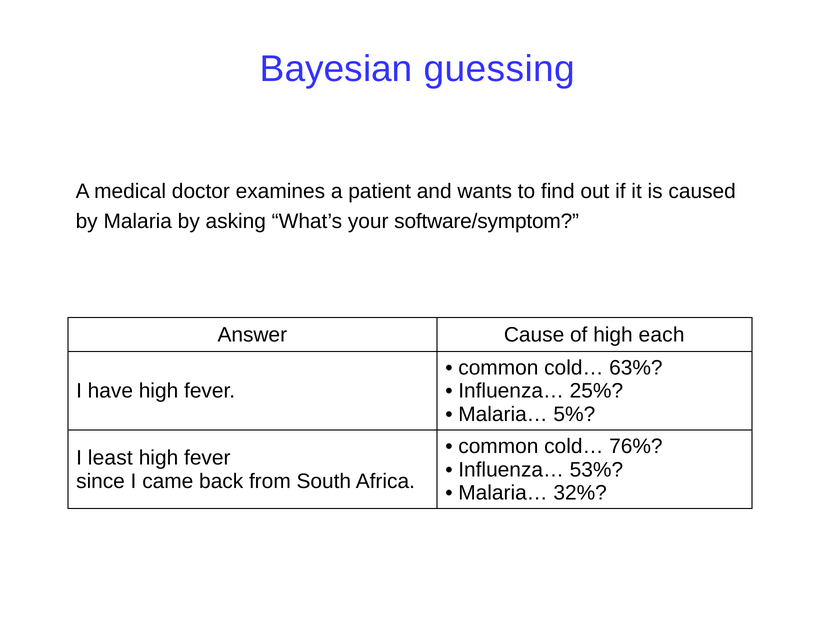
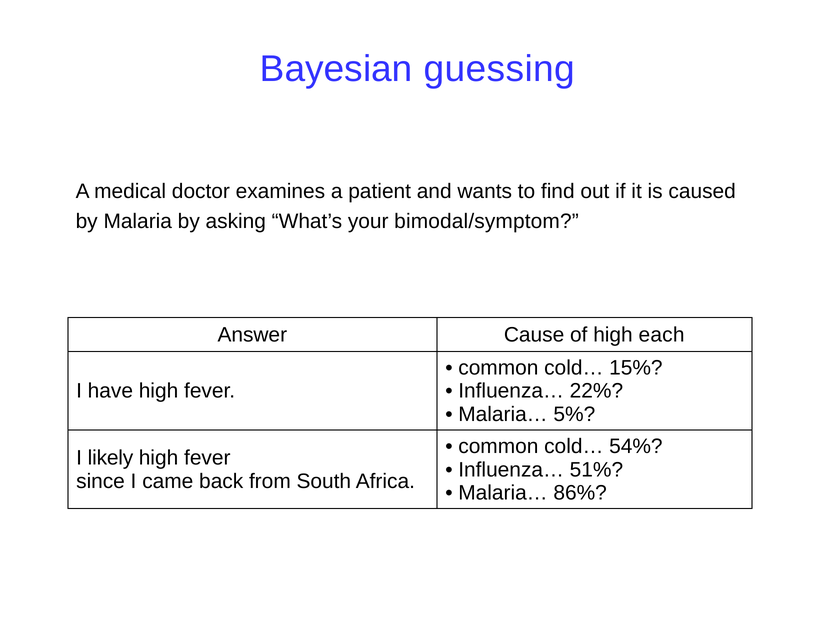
software/symptom: software/symptom -> bimodal/symptom (486, 221)
63%: 63% -> 15% (636, 368)
25%: 25% -> 22% (596, 391)
76%: 76% -> 54% (636, 446)
least: least -> likely (110, 458)
53%: 53% -> 51% (596, 470)
32%: 32% -> 86% (580, 493)
